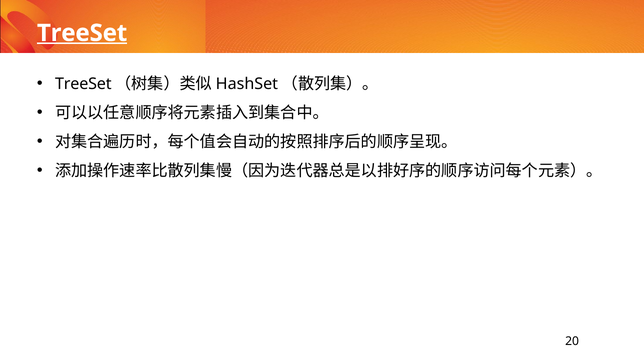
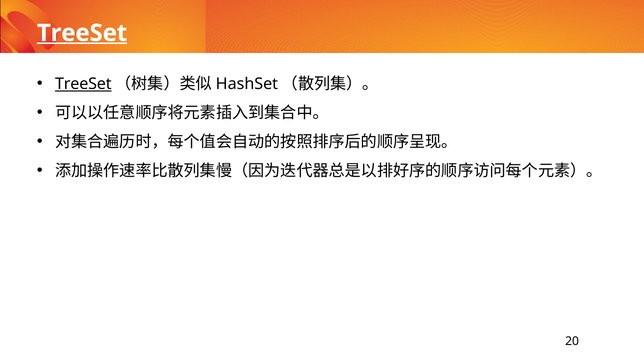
TreeSet underline: none -> present (83, 84)
